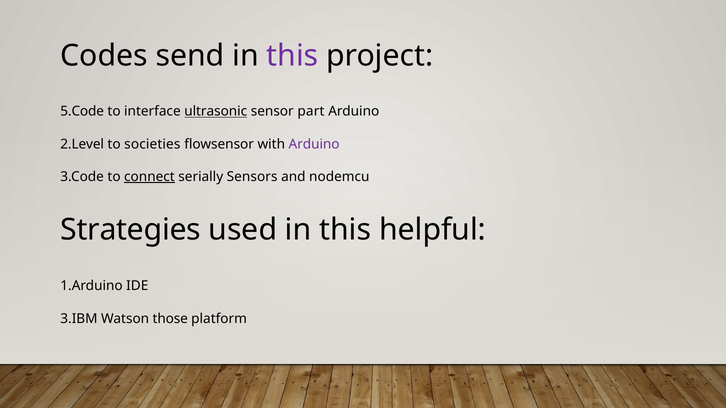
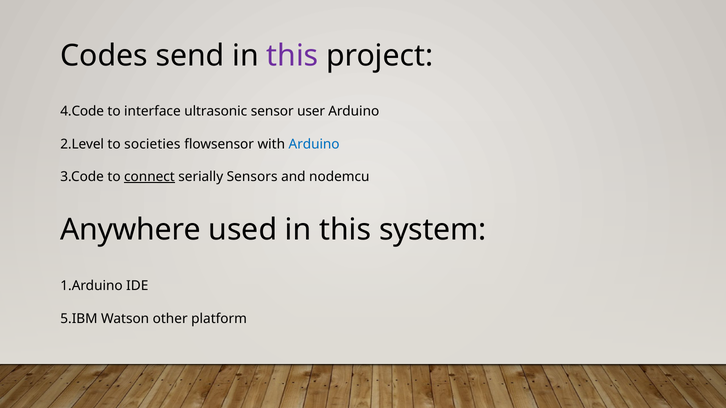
5.Code: 5.Code -> 4.Code (82, 112)
ultrasonic underline: present -> none (216, 112)
part: part -> user (311, 112)
Arduino colour: purple -> blue (314, 144)
Strategies: Strategies -> Anywhere (131, 230)
helpful: helpful -> system (433, 230)
3.IBM: 3.IBM -> 5.IBM (79, 319)
those: those -> other (170, 319)
